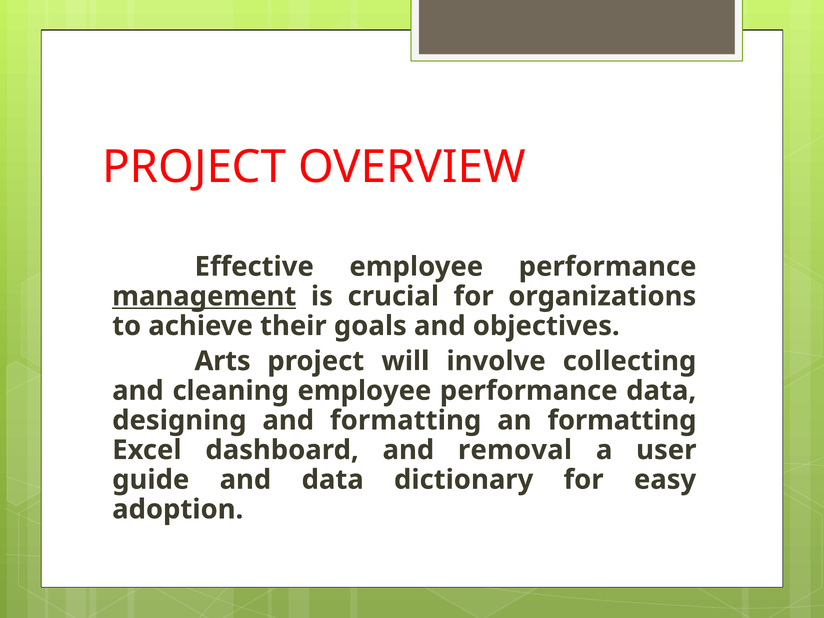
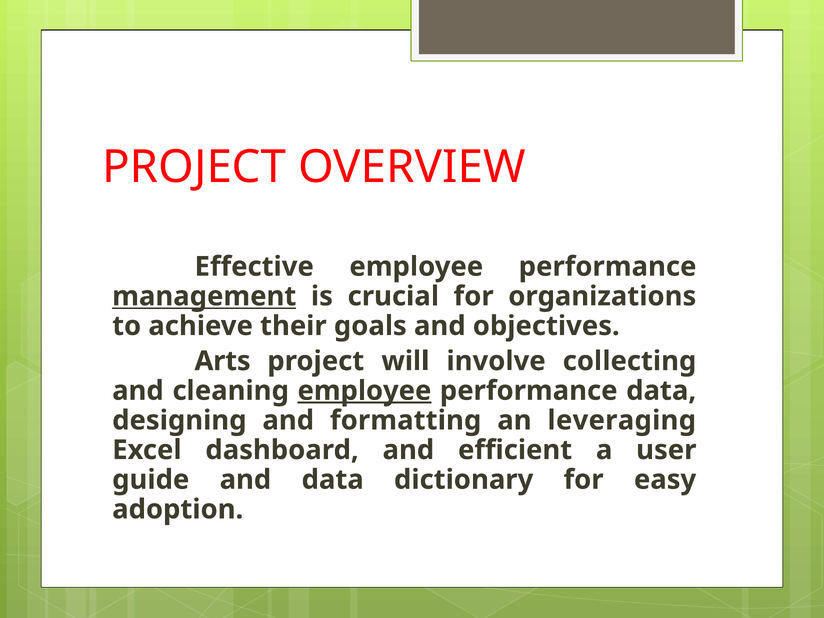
employee underline: none -> present (364, 391)
an formatting: formatting -> leveraging (622, 420)
removal: removal -> efficient (515, 450)
